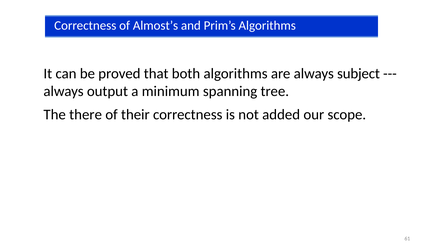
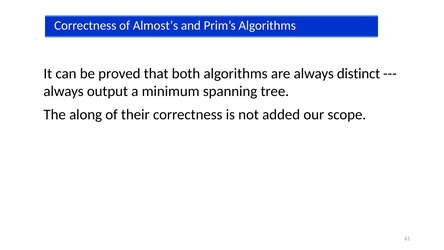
subject: subject -> distinct (359, 74)
there: there -> along (86, 115)
